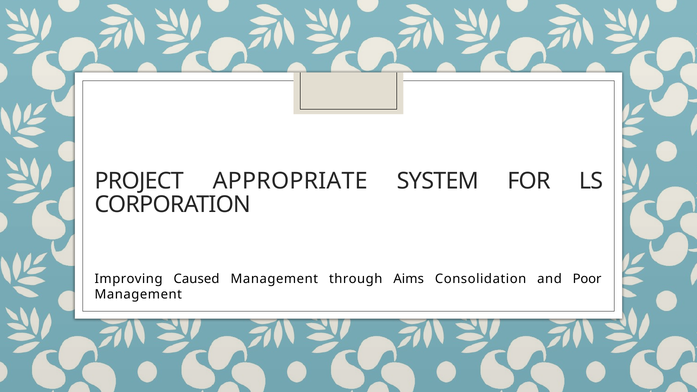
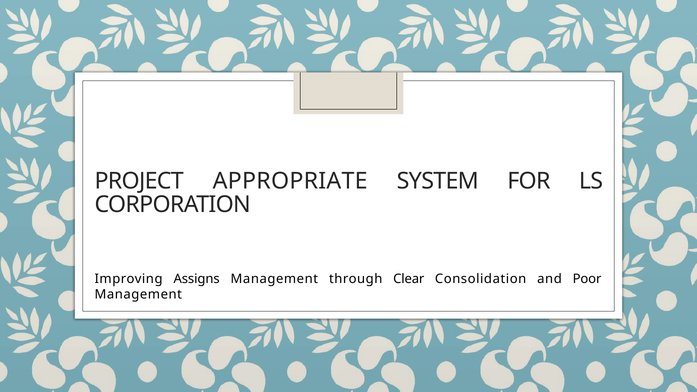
Caused: Caused -> Assigns (197, 279)
Aims: Aims -> Clear (409, 279)
